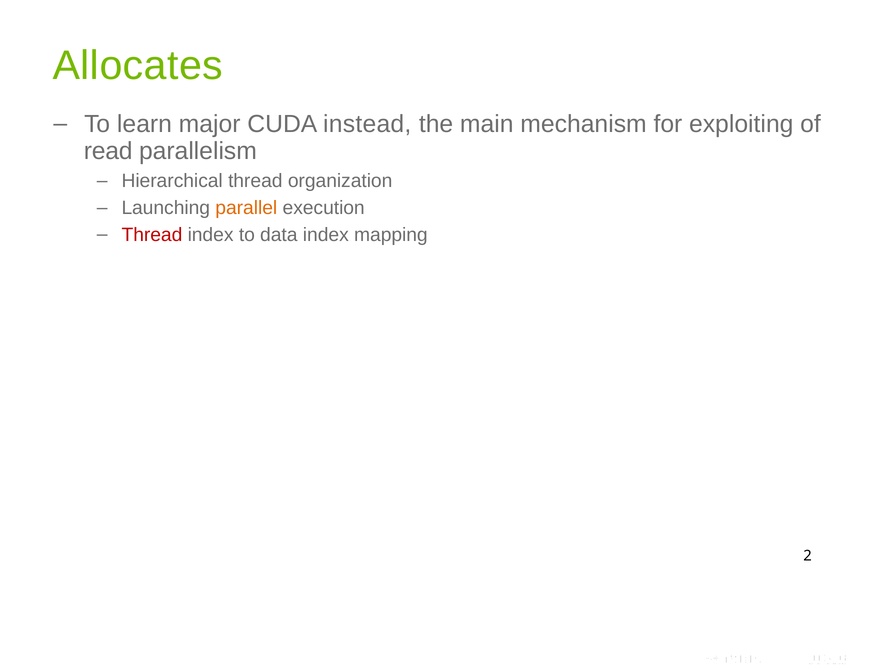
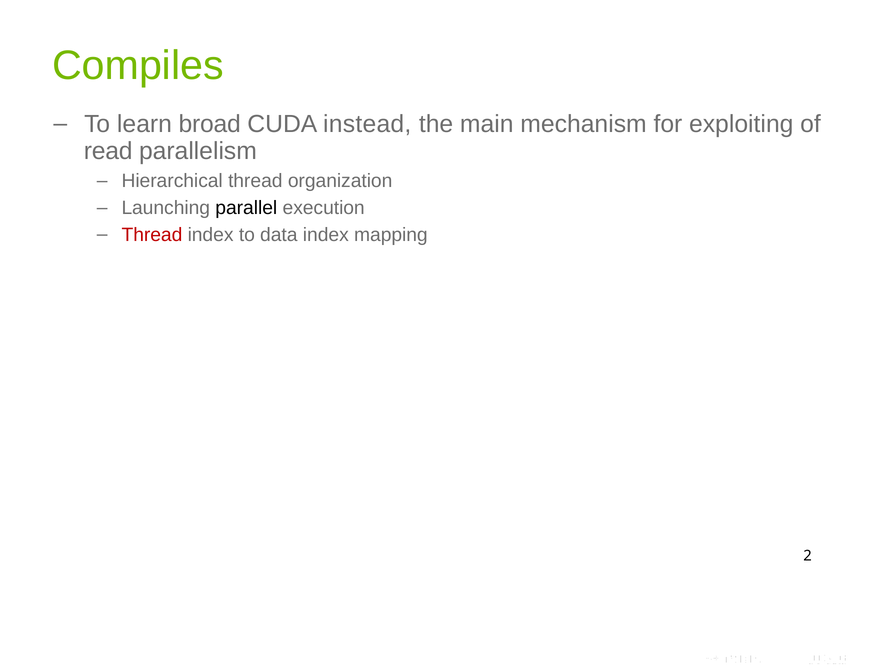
Allocates: Allocates -> Compiles (138, 65)
major: major -> broad (210, 124)
parallel colour: orange -> black (246, 208)
